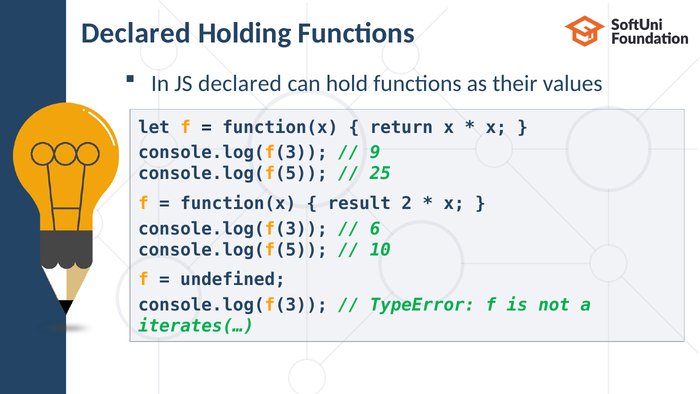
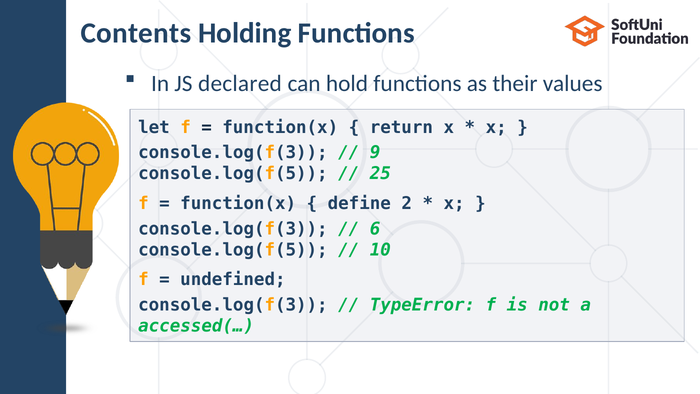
Declared: Declared -> Contents (136, 33)
result: result -> define (359, 203)
iterates(…: iterates(… -> accessed(… (196, 326)
